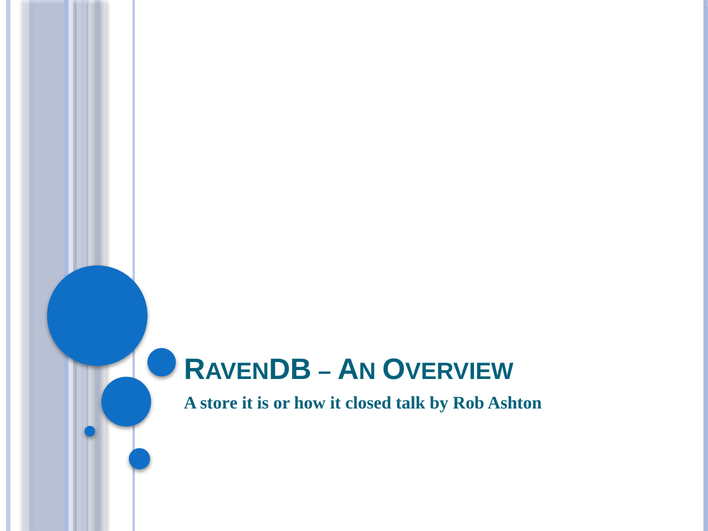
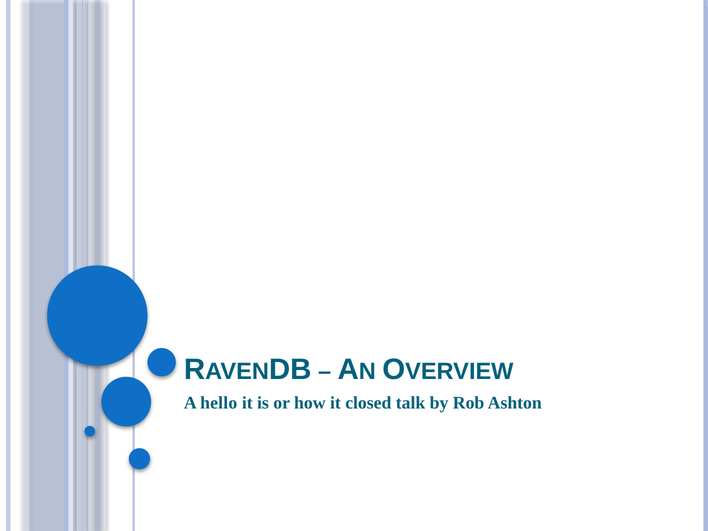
store: store -> hello (219, 403)
